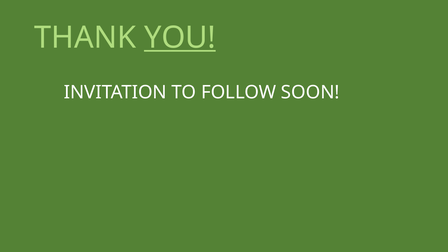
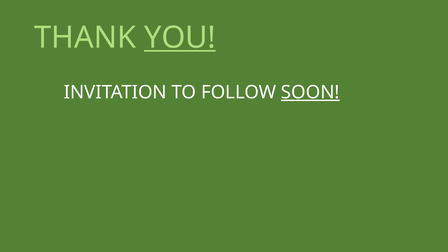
SOON underline: none -> present (310, 92)
